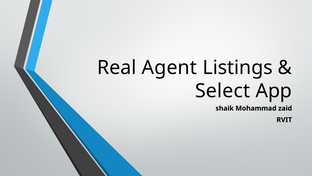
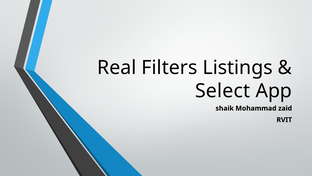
Agent: Agent -> Filters (169, 67)
